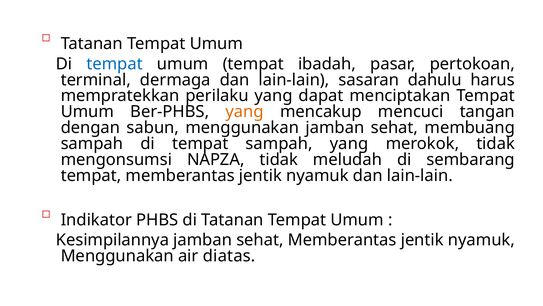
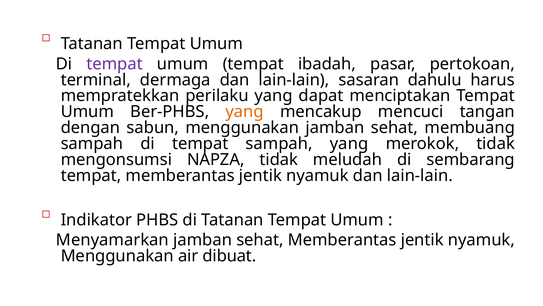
tempat colour: blue -> purple (115, 64)
Kesimpilannya: Kesimpilannya -> Menyamarkan (112, 240)
diatas: diatas -> dibuat (229, 256)
